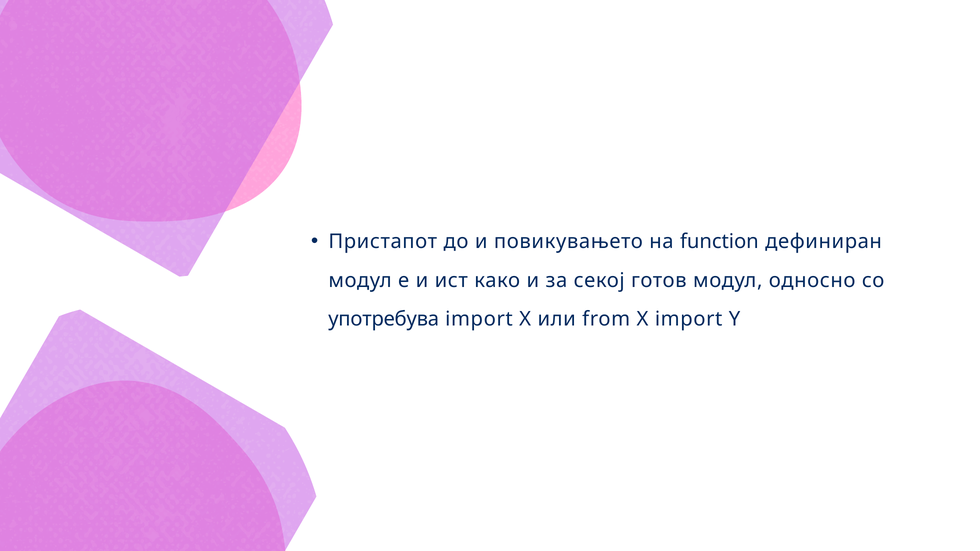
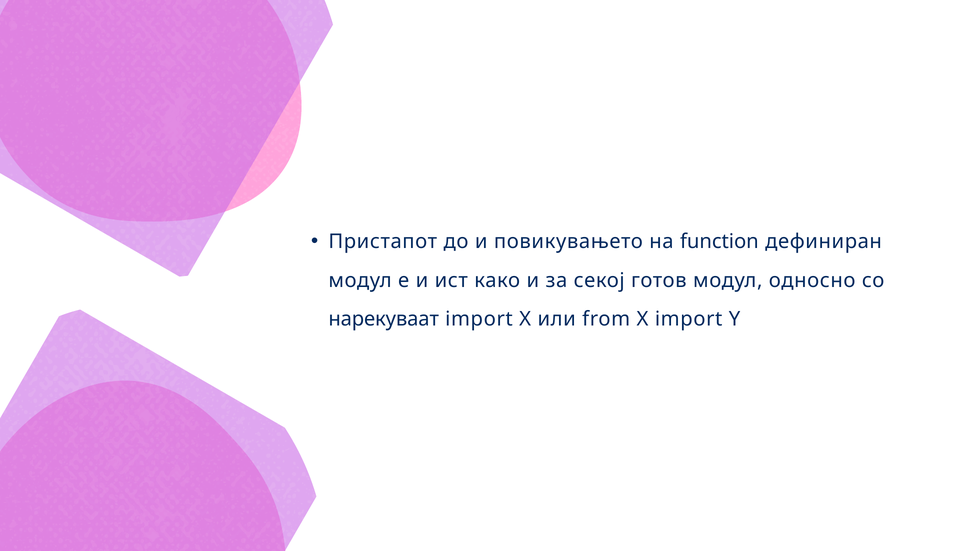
употребува: употребува -> нарекуваат (384, 319)
